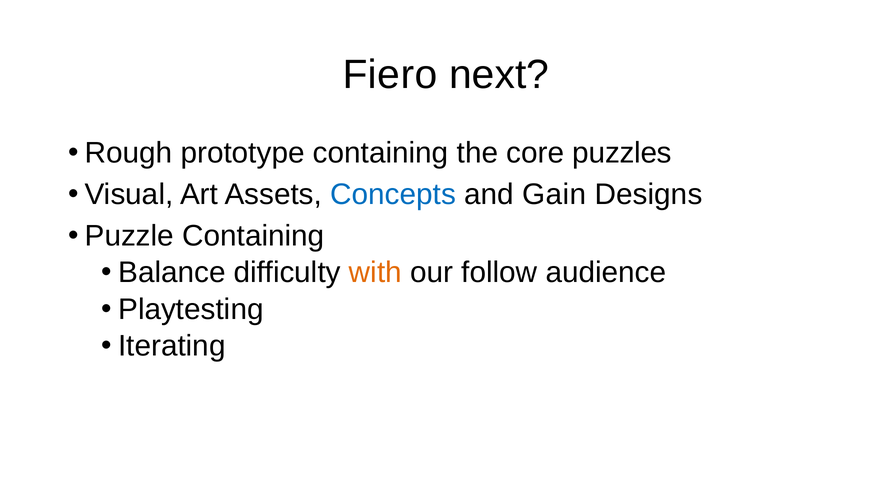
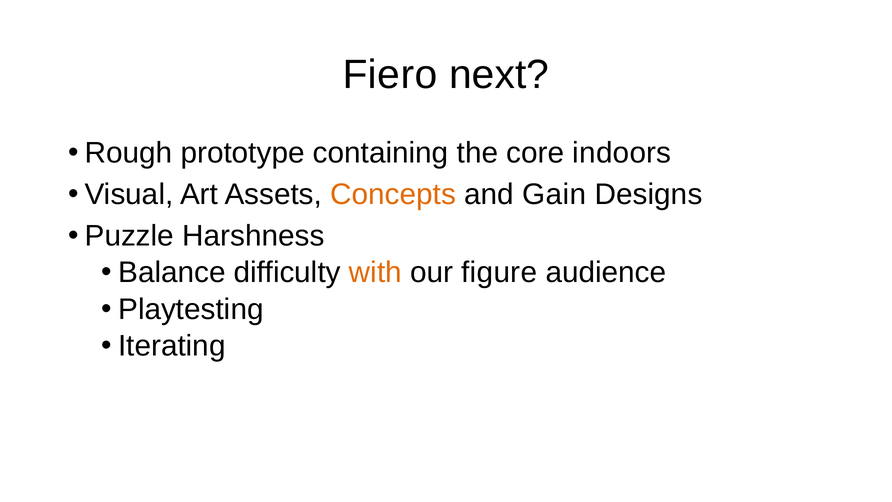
puzzles: puzzles -> indoors (622, 153)
Concepts colour: blue -> orange (393, 194)
Puzzle Containing: Containing -> Harshness (253, 236)
follow: follow -> figure (499, 272)
